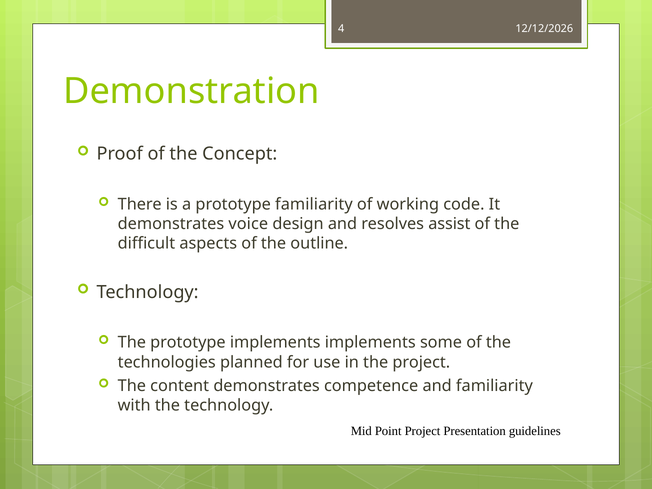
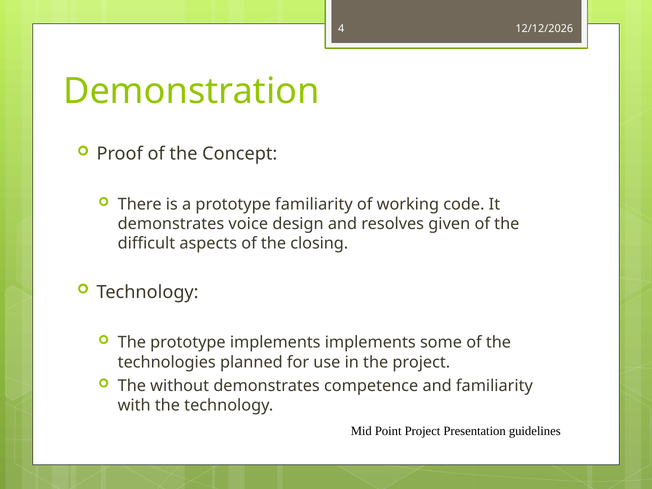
assist: assist -> given (449, 224)
outline: outline -> closing (319, 243)
content: content -> without (180, 386)
